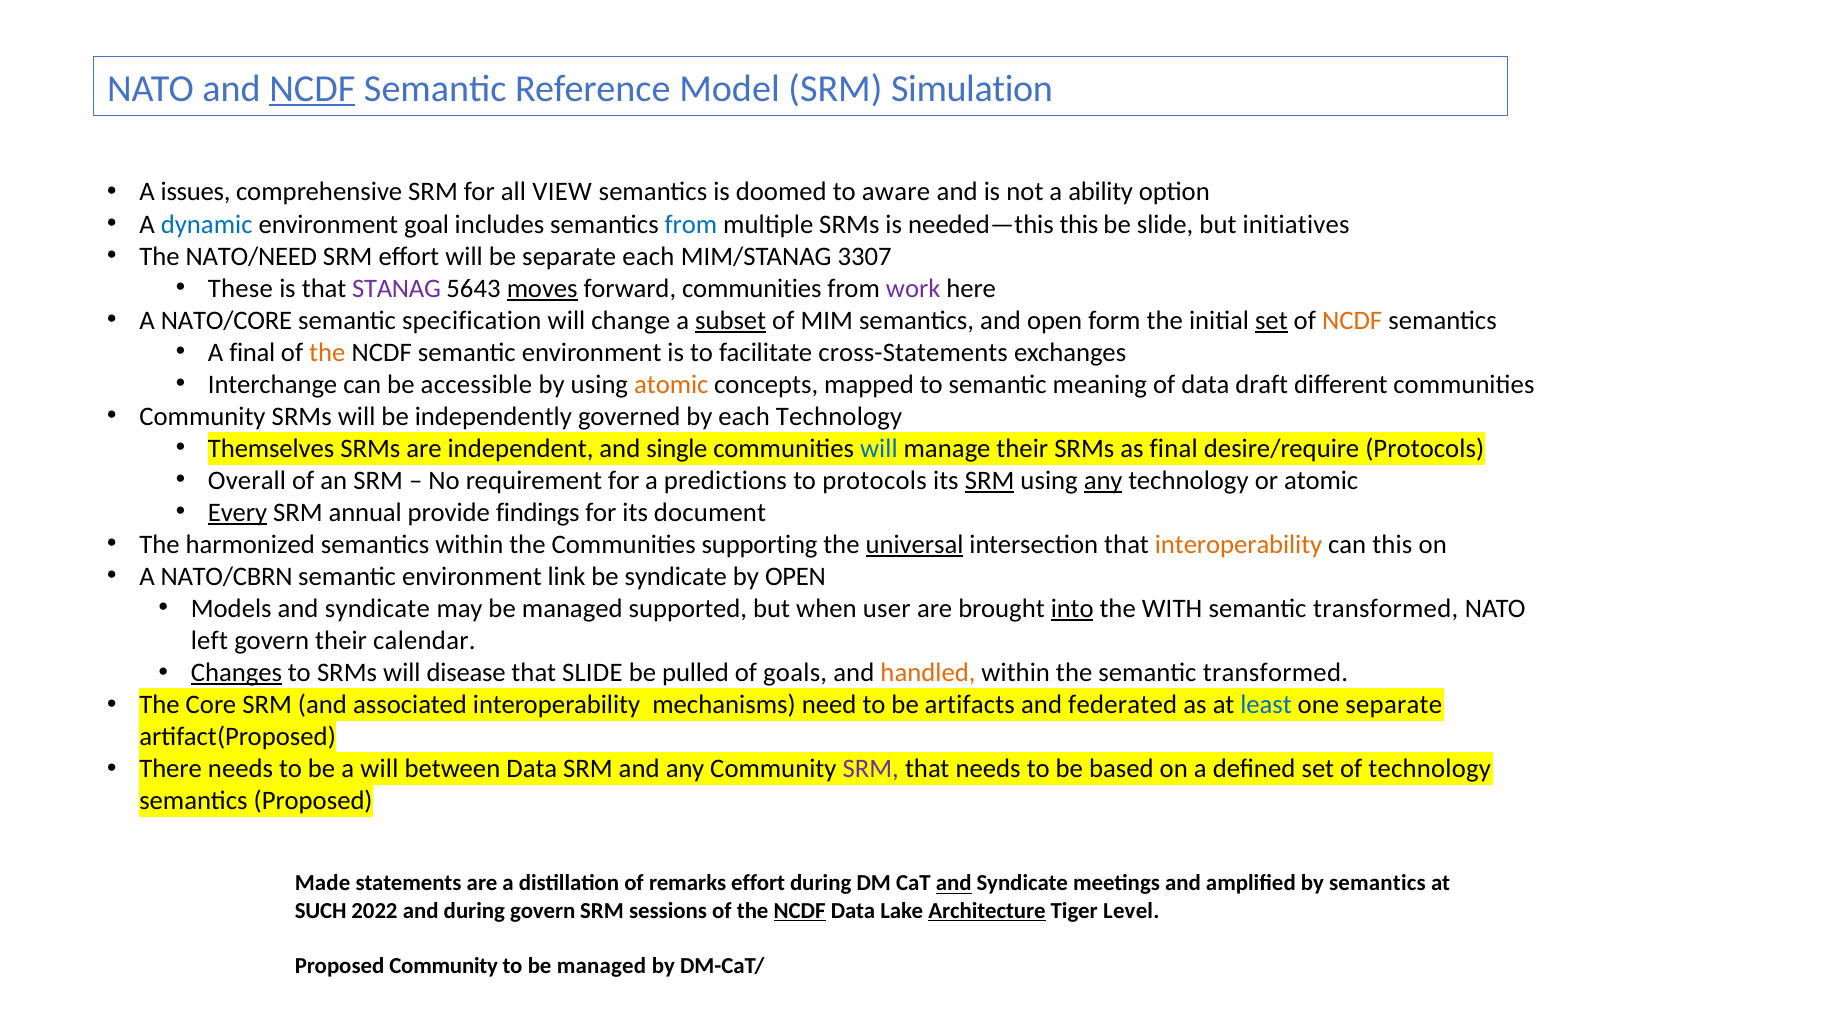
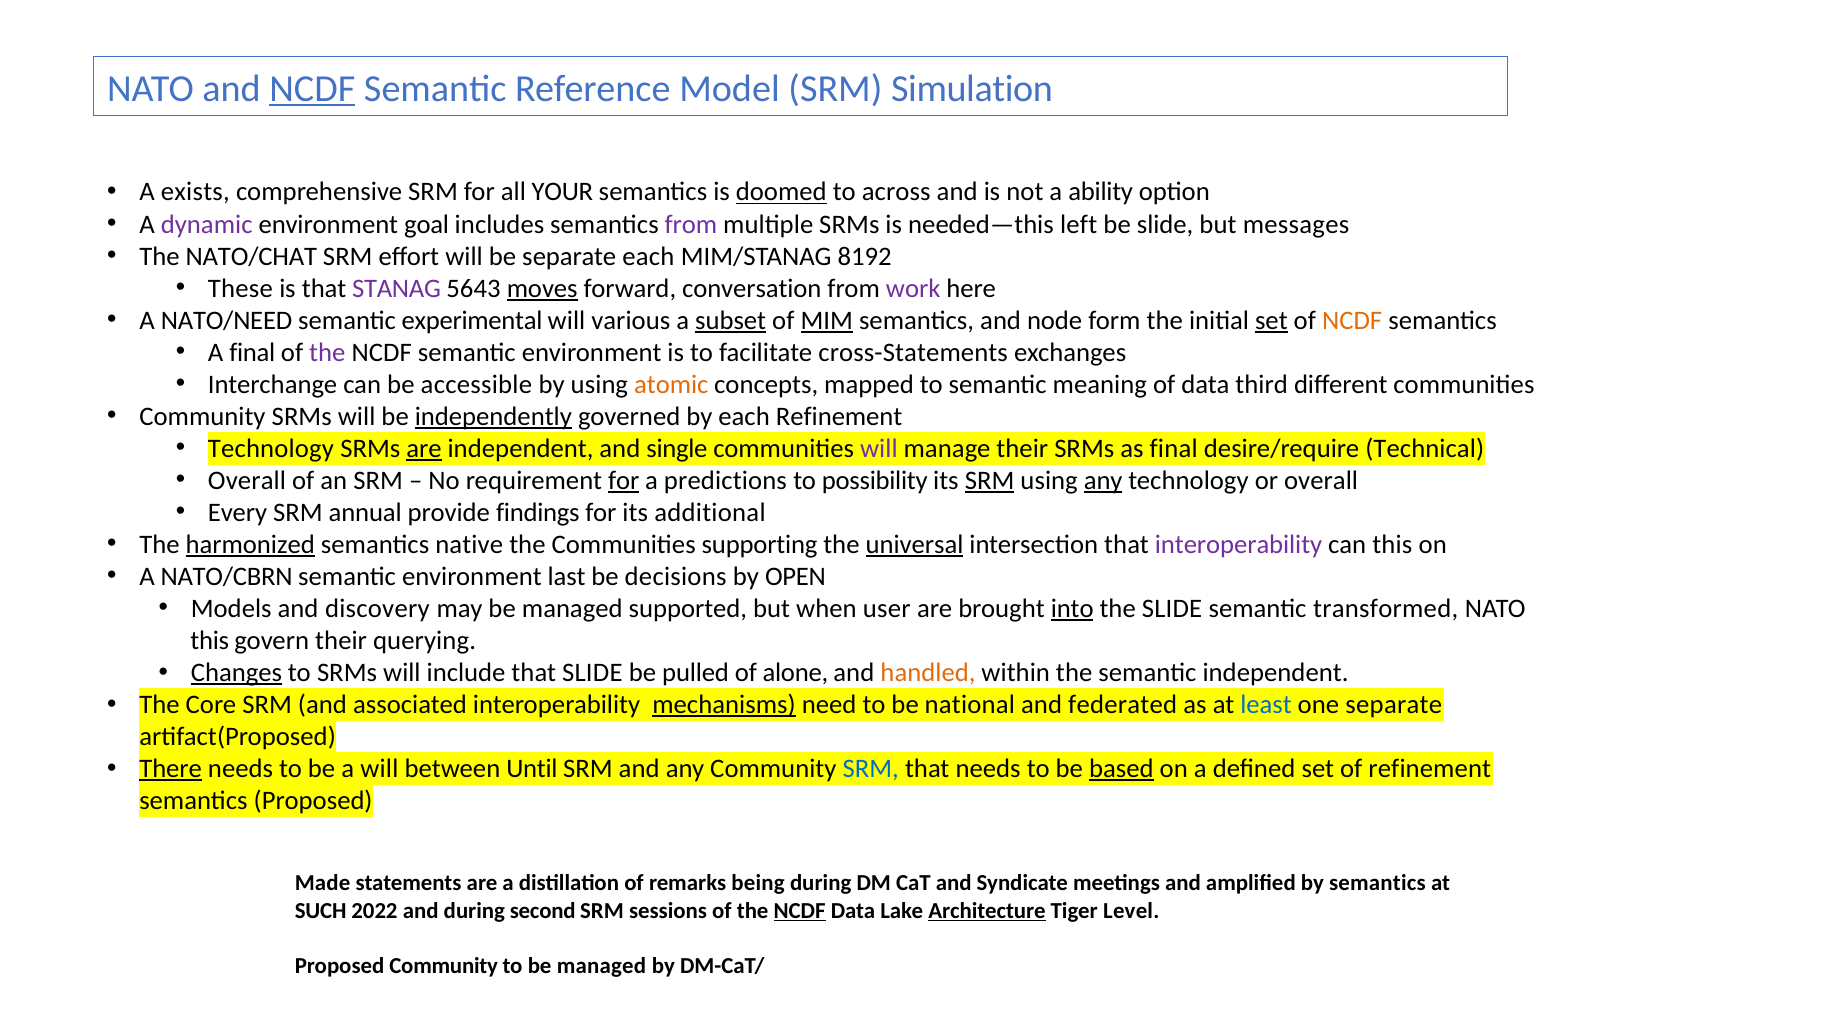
issues: issues -> exists (195, 192)
VIEW: VIEW -> YOUR (562, 192)
doomed underline: none -> present (781, 192)
aware: aware -> across (896, 192)
dynamic colour: blue -> purple (207, 224)
from colour: blue -> purple (691, 224)
needed—this this: this -> left (1079, 224)
initiatives: initiatives -> messages (1296, 224)
NATO/NEED: NATO/NEED -> NATO/CHAT (251, 256)
3307: 3307 -> 8192 (865, 256)
forward communities: communities -> conversation (752, 288)
NATO/CORE: NATO/CORE -> NATO/NEED (227, 320)
specification: specification -> experimental (472, 320)
change: change -> various (631, 320)
MIM underline: none -> present (827, 320)
and open: open -> node (1055, 320)
the colour: orange -> purple (327, 352)
draft: draft -> third (1262, 385)
independently underline: none -> present (493, 417)
each Technology: Technology -> Refinement (839, 417)
Themselves: Themselves -> Technology (271, 449)
are underline: none -> present (424, 449)
will colour: blue -> purple (879, 449)
desire/require Protocols: Protocols -> Technical (1425, 449)
for underline: none -> present (624, 481)
to protocols: protocols -> possibility (875, 481)
or atomic: atomic -> overall (1321, 481)
Every underline: present -> none (238, 513)
document: document -> additional (710, 513)
harmonized underline: none -> present (250, 545)
semantics within: within -> native (469, 545)
interoperability colour: orange -> purple (1239, 545)
link: link -> last (567, 577)
be syndicate: syndicate -> decisions (676, 577)
Models and syndicate: syndicate -> discovery (377, 609)
the WITH: WITH -> SLIDE (1172, 609)
left: left -> this (210, 641)
calendar: calendar -> querying (424, 641)
disease: disease -> include (466, 673)
goals: goals -> alone (795, 673)
the semantic transformed: transformed -> independent (1276, 673)
mechanisms underline: none -> present (724, 705)
artifacts: artifacts -> national (970, 705)
There underline: none -> present (171, 769)
between Data: Data -> Until (532, 769)
SRM colour: purple -> blue (871, 769)
based underline: none -> present (1121, 769)
of technology: technology -> refinement (1430, 769)
remarks effort: effort -> being (758, 884)
and underline: present -> none (954, 884)
during govern: govern -> second (543, 911)
